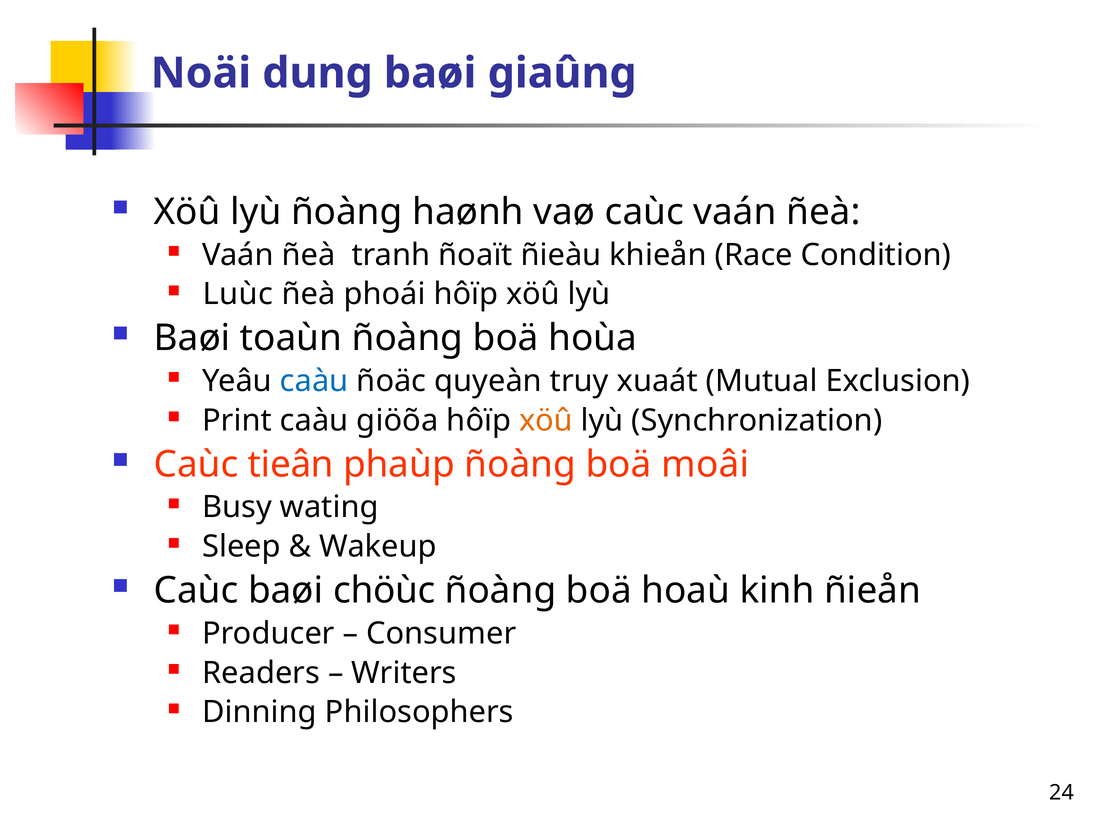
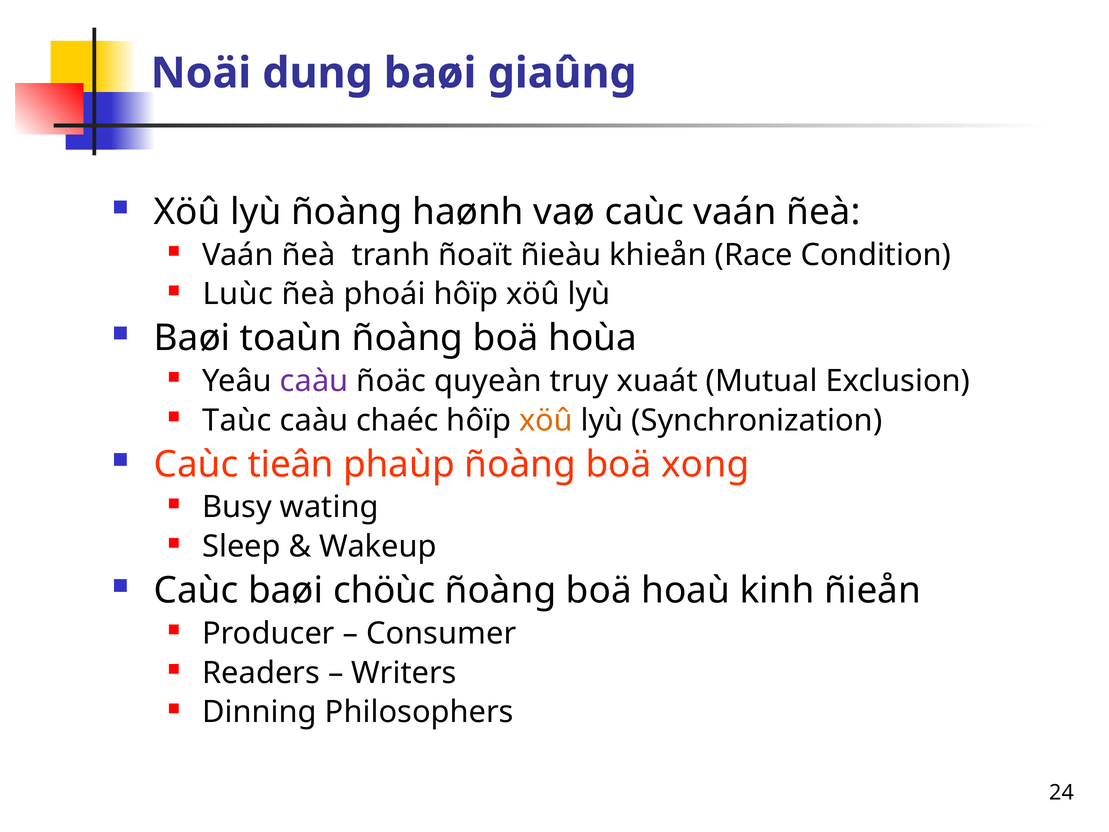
caàu colour: blue -> purple (314, 381)
Print: Print -> Taùc (237, 420)
giöõa: giöõa -> chaéc (398, 420)
moâi: moâi -> xong (705, 464)
